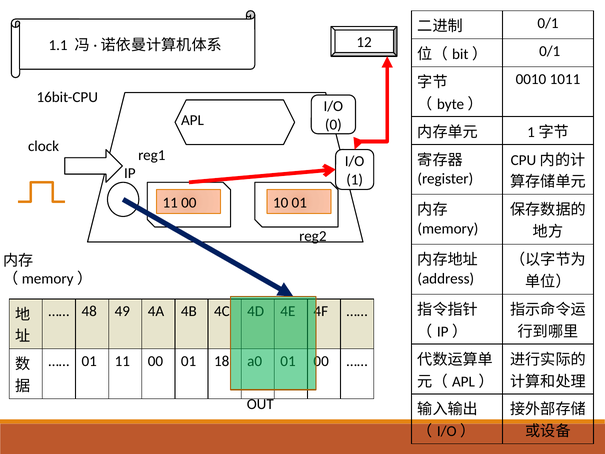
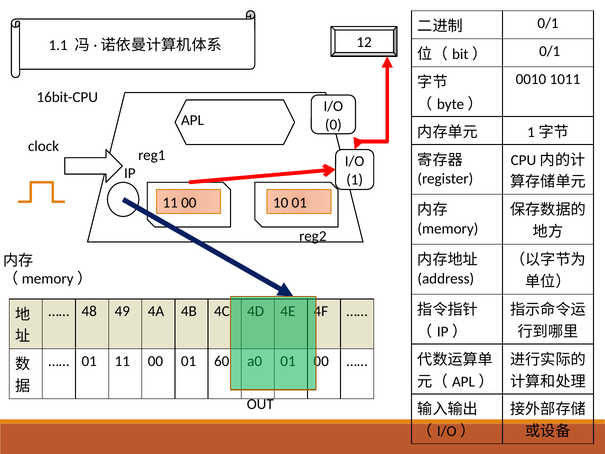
18: 18 -> 60 (222, 361)
